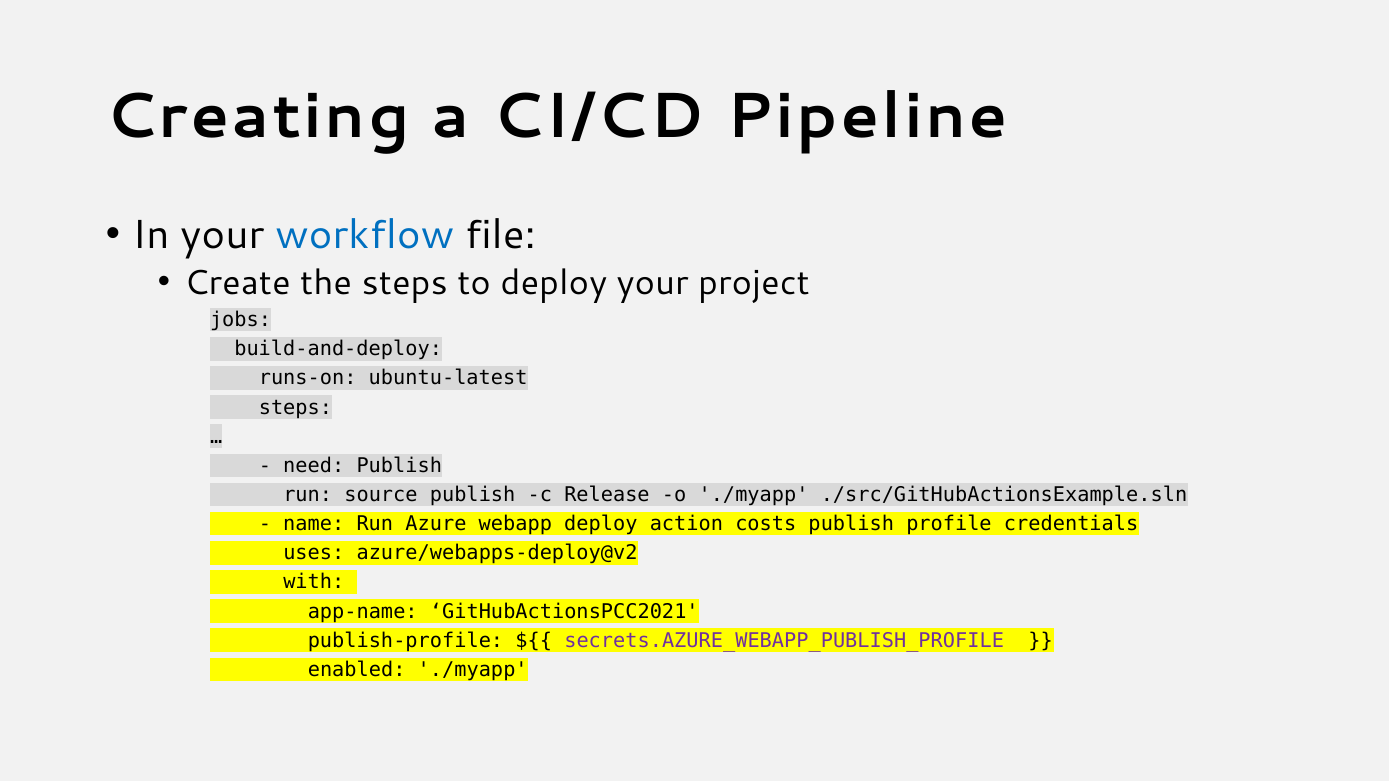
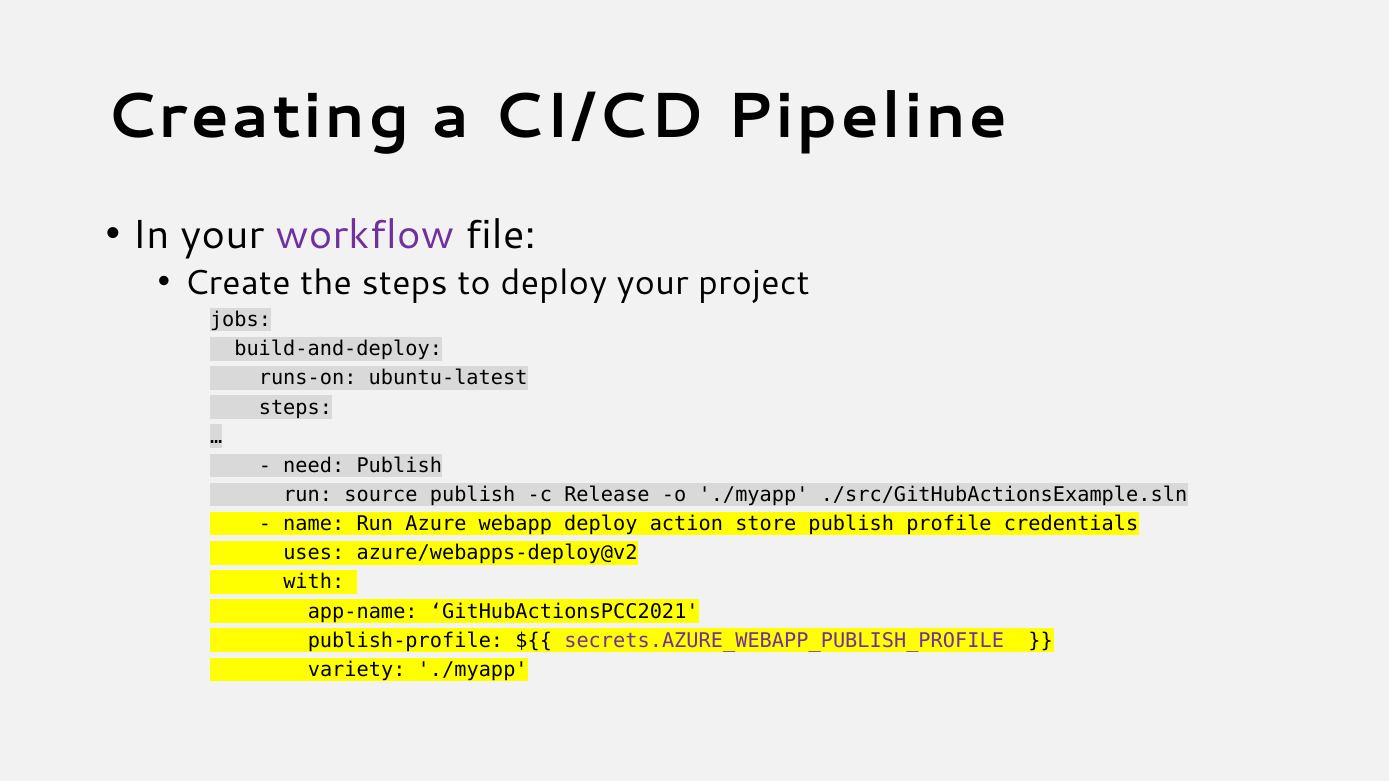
workflow colour: blue -> purple (365, 235)
costs: costs -> store (766, 524)
enabled: enabled -> variety (357, 670)
